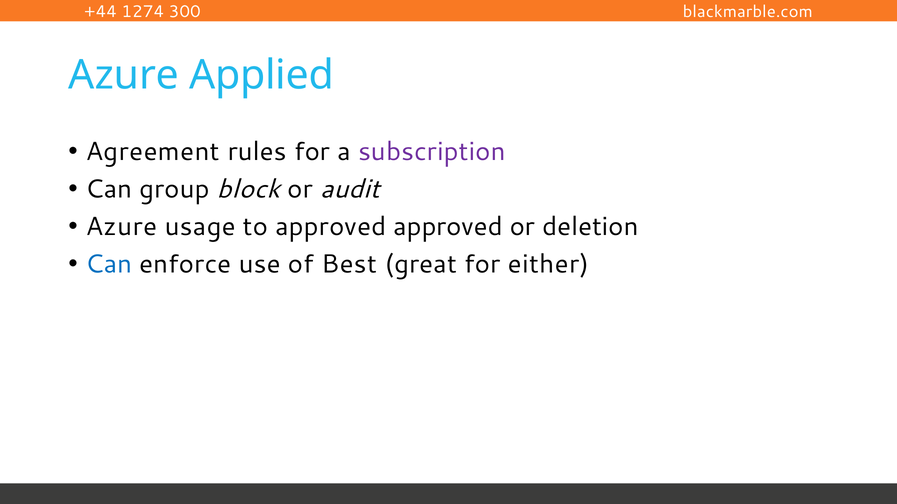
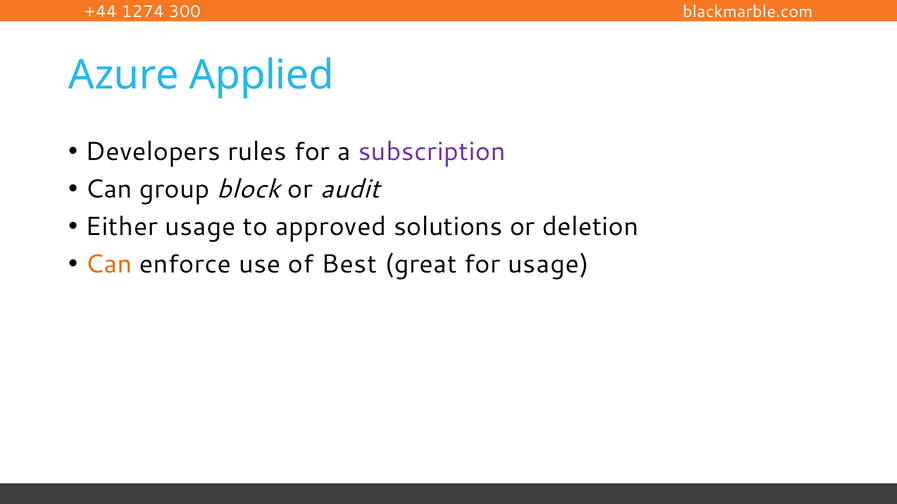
Agreement: Agreement -> Developers (153, 152)
Azure: Azure -> Either (122, 227)
approved approved: approved -> solutions (448, 227)
Can colour: blue -> orange (109, 264)
for either: either -> usage (548, 264)
